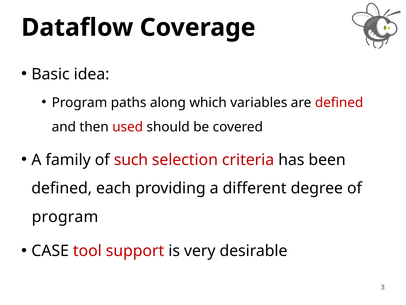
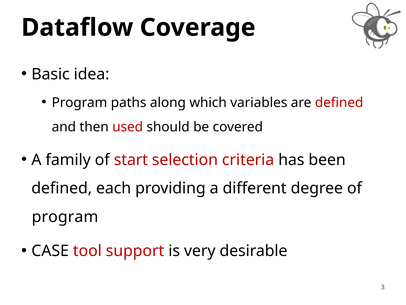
such: such -> start (131, 160)
